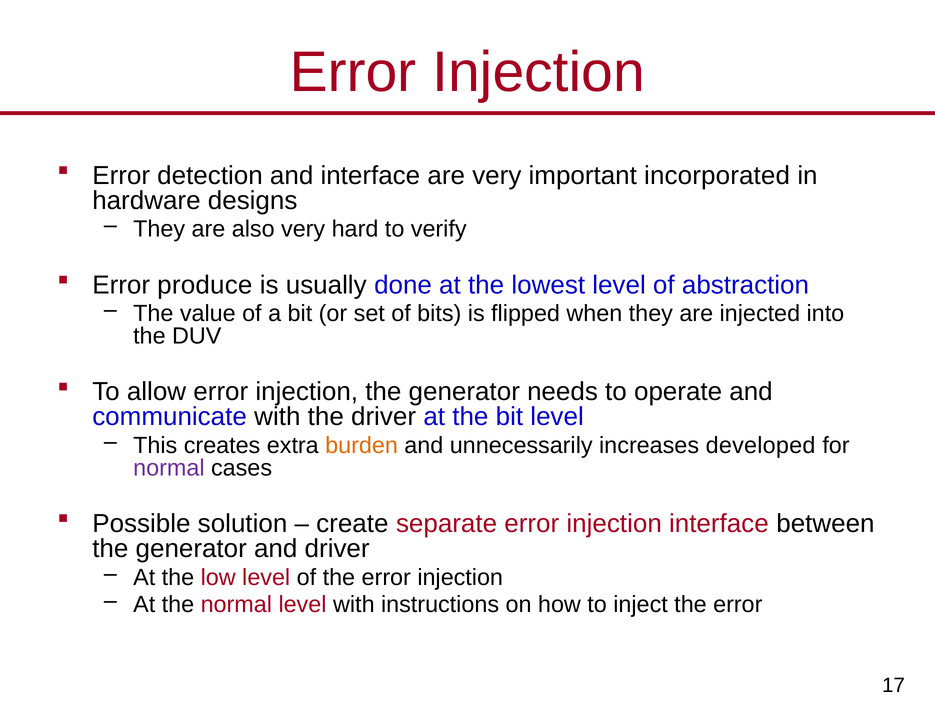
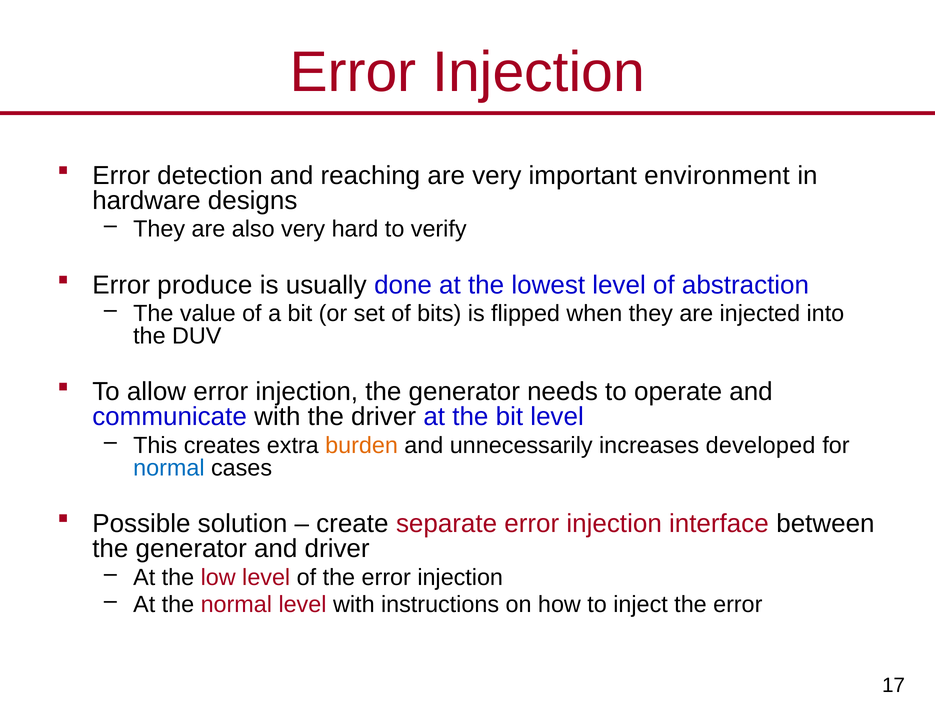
and interface: interface -> reaching (370, 175)
incorporated: incorporated -> environment (717, 175)
normal colour: purple -> blue (169, 467)
